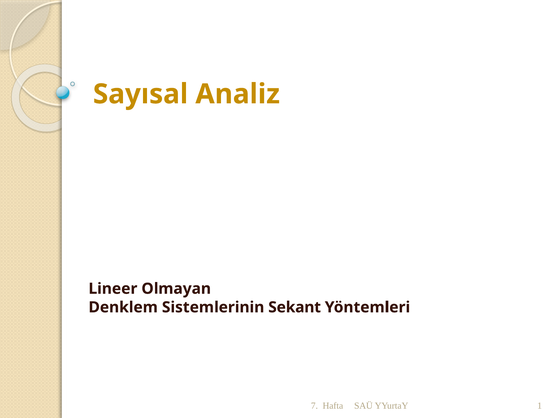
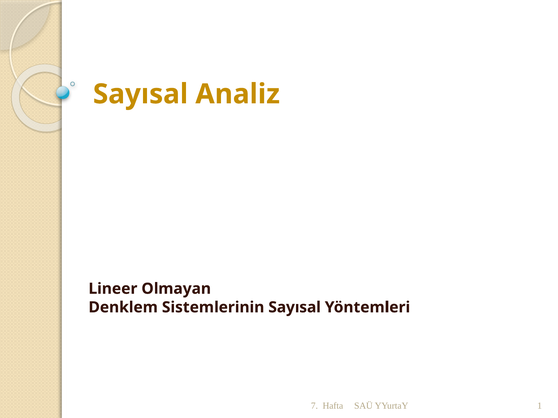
Sistemlerinin Sekant: Sekant -> Sayısal (295, 308)
